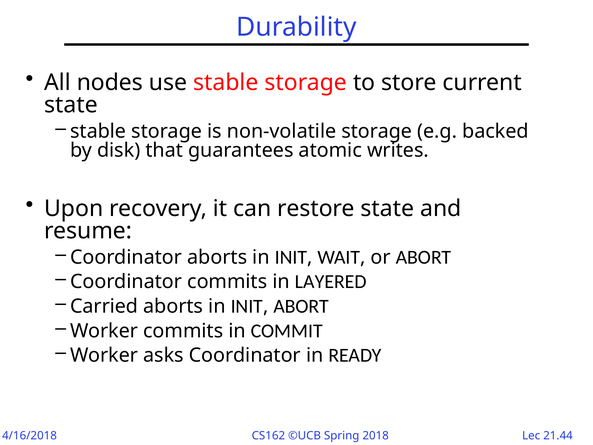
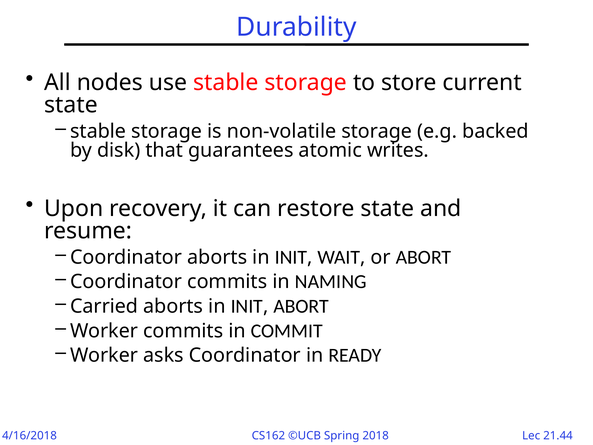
LAYERED: LAYERED -> NAMING (331, 282)
